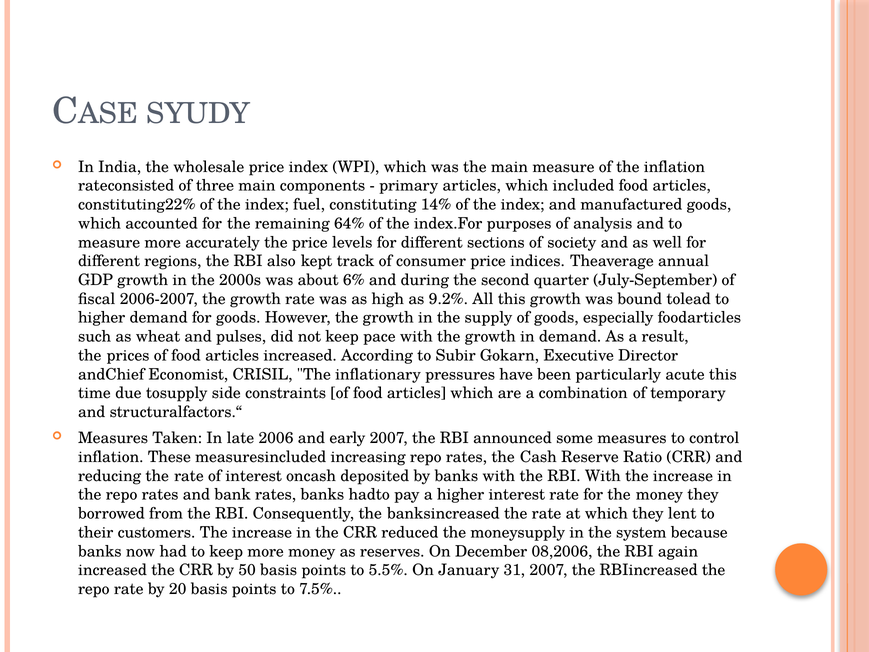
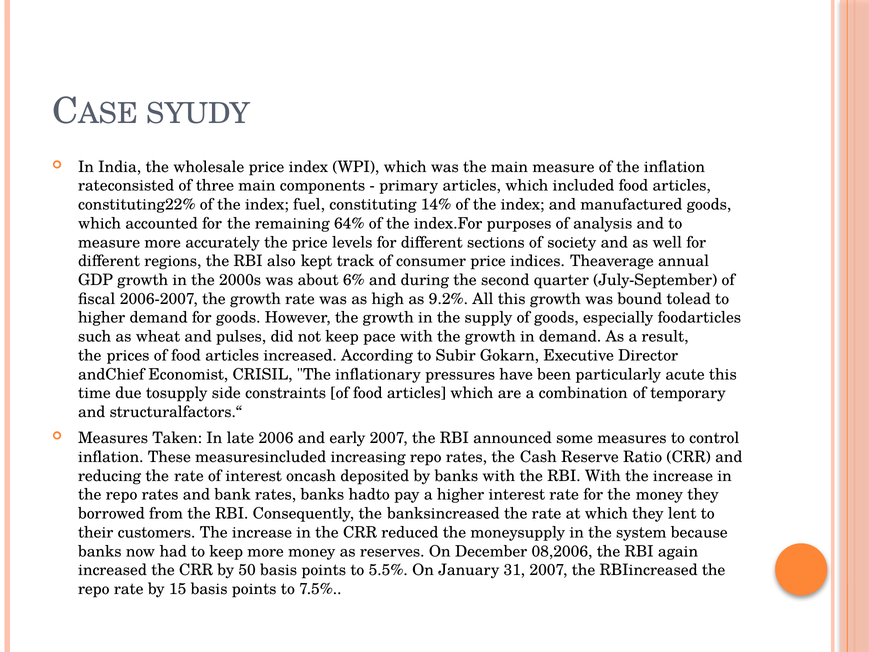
20: 20 -> 15 (178, 589)
